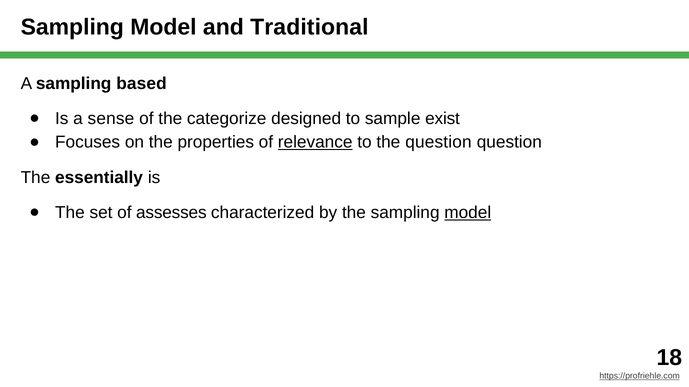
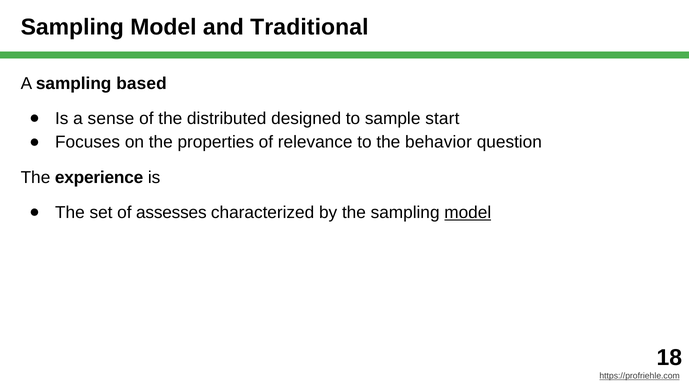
categorize: categorize -> distributed (227, 119)
exist: exist -> start (442, 119)
relevance underline: present -> none (315, 143)
the question: question -> behavior (438, 143)
essentially: essentially -> experience (99, 178)
